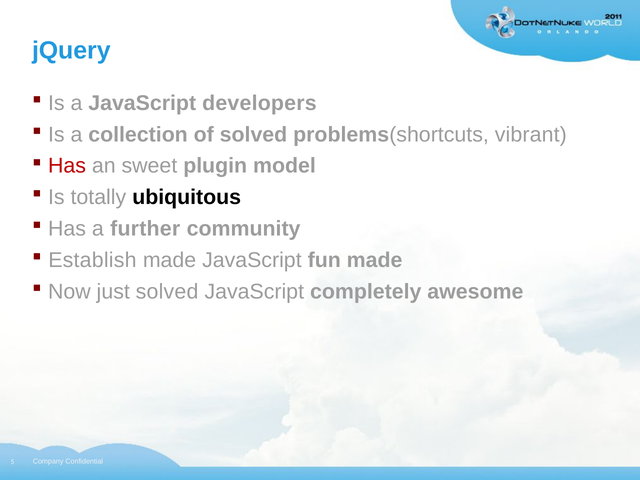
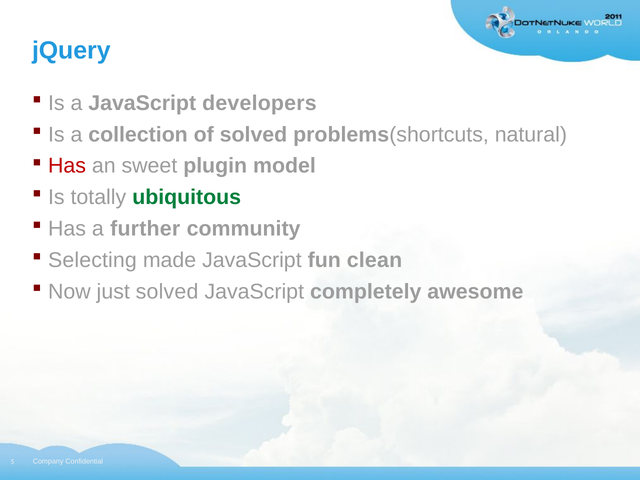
vibrant: vibrant -> natural (531, 134)
ubiquitous colour: black -> green (187, 197)
Establish: Establish -> Selecting (92, 260)
fun made: made -> clean (374, 260)
